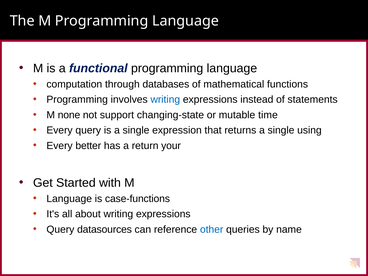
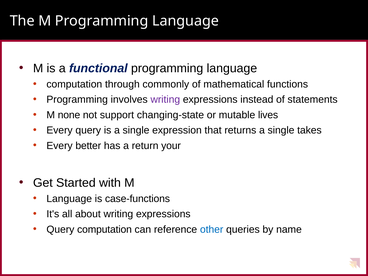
databases: databases -> commonly (166, 84)
writing colour: blue -> purple (165, 100)
time: time -> lives (268, 115)
using: using -> takes (309, 130)
Query datasources: datasources -> computation (105, 229)
